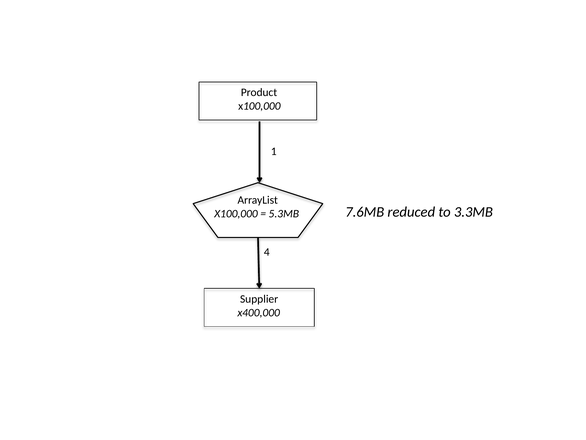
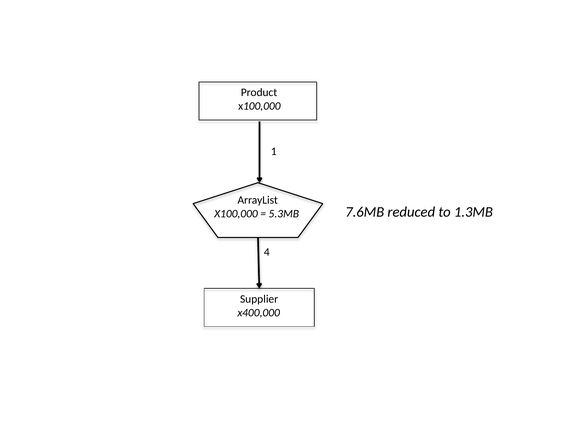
3.3MB: 3.3MB -> 1.3MB (473, 212)
